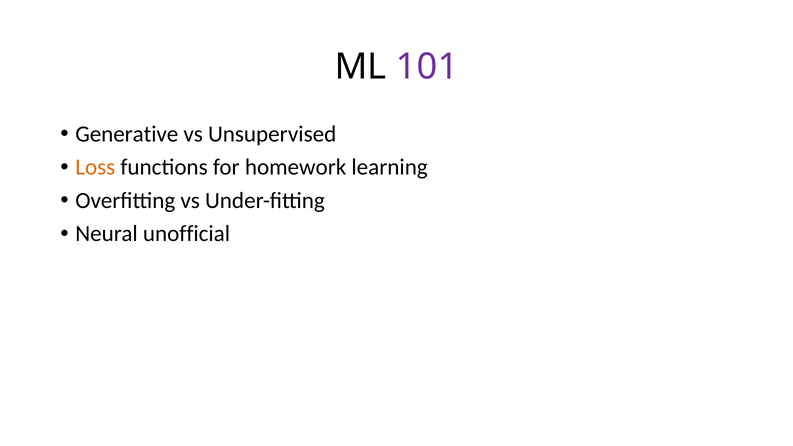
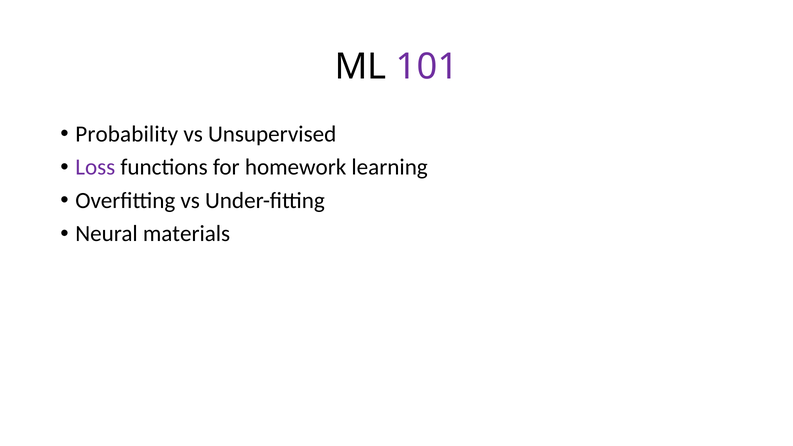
Generative: Generative -> Probability (127, 134)
Loss colour: orange -> purple (95, 167)
unofficial: unofficial -> materials (187, 234)
